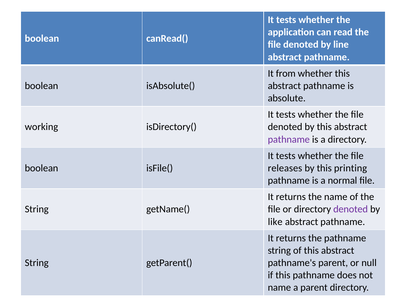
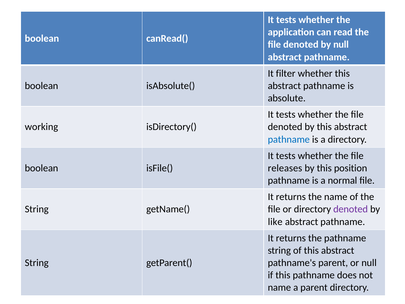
by line: line -> null (341, 45)
from: from -> filter (286, 73)
pathname colour: purple -> blue (289, 139)
printing: printing -> position (351, 168)
